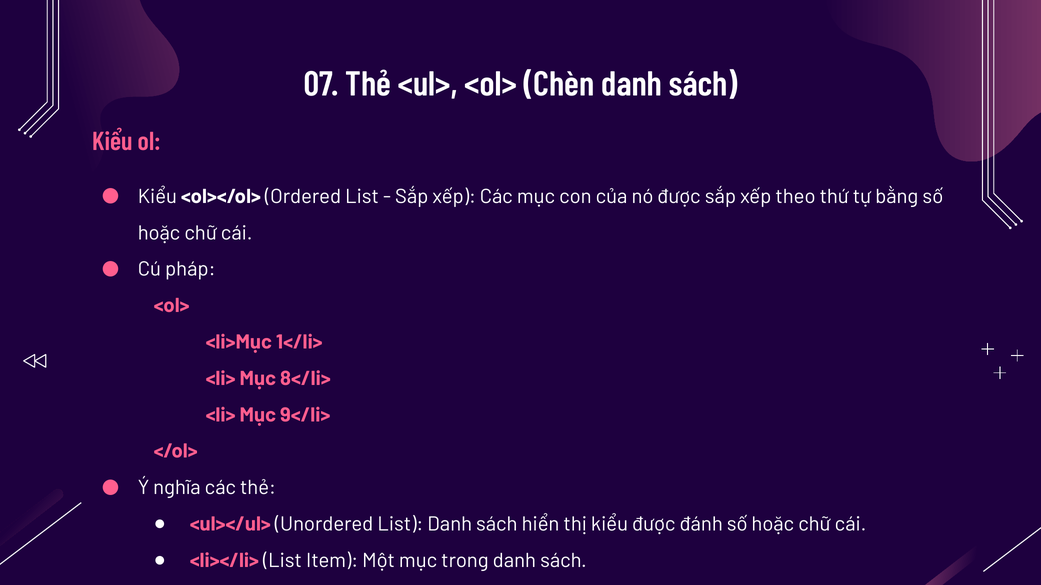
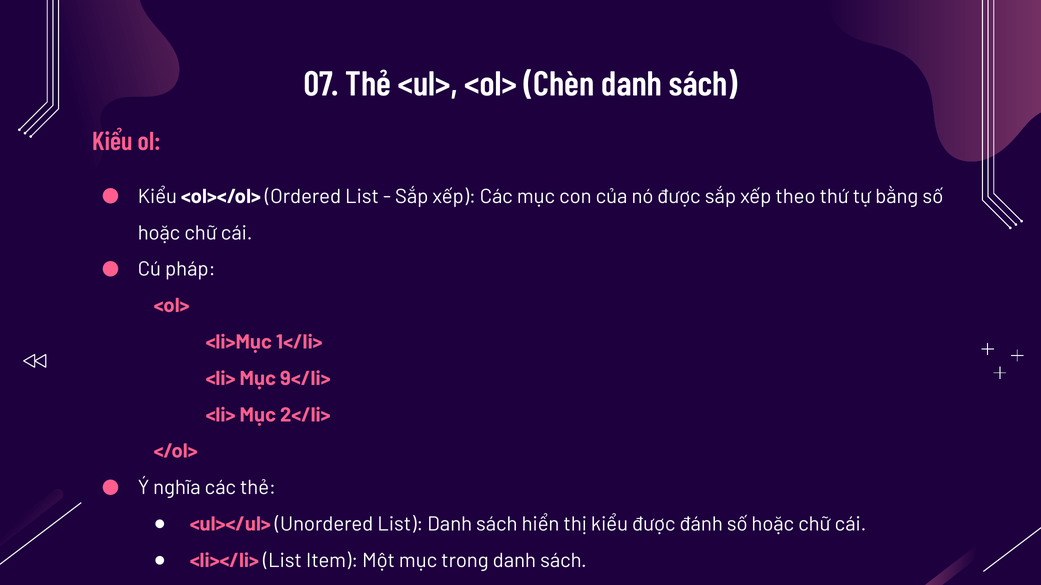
8</li>: 8</li> -> 9</li> (305, 379)
9</li>: 9</li> -> 2</li> (305, 415)
